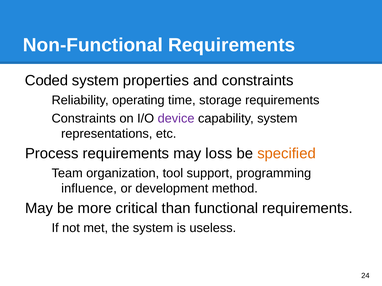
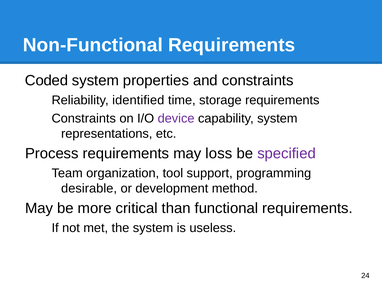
operating: operating -> identified (138, 100)
specified colour: orange -> purple (287, 154)
influence: influence -> desirable (89, 189)
